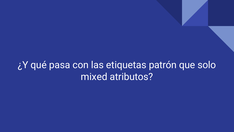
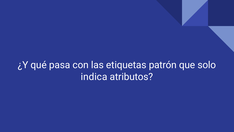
mixed: mixed -> indica (94, 77)
